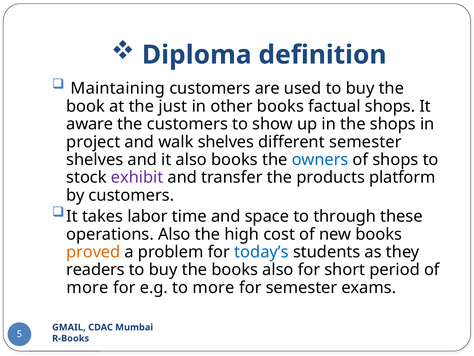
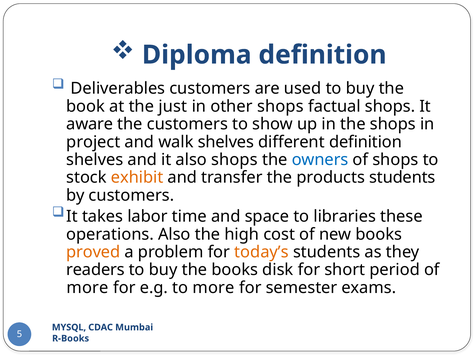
Maintaining: Maintaining -> Deliverables (118, 88)
other books: books -> shops (280, 106)
different semester: semester -> definition (365, 142)
also books: books -> shops (234, 159)
exhibit colour: purple -> orange (137, 177)
products platform: platform -> students (402, 177)
through: through -> libraries (345, 216)
today’s colour: blue -> orange (262, 252)
books also: also -> disk (278, 270)
GMAIL: GMAIL -> MYSQL (69, 327)
